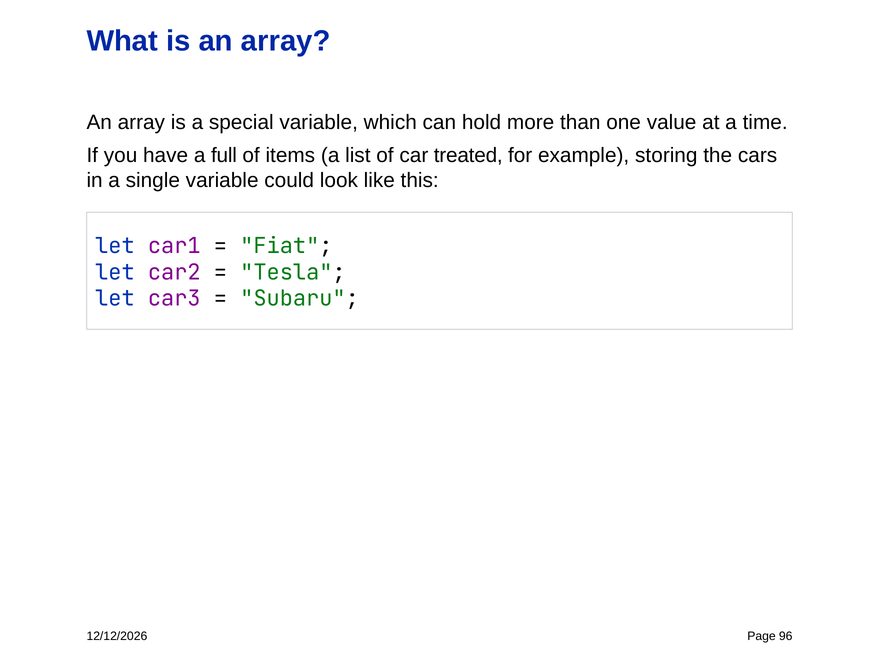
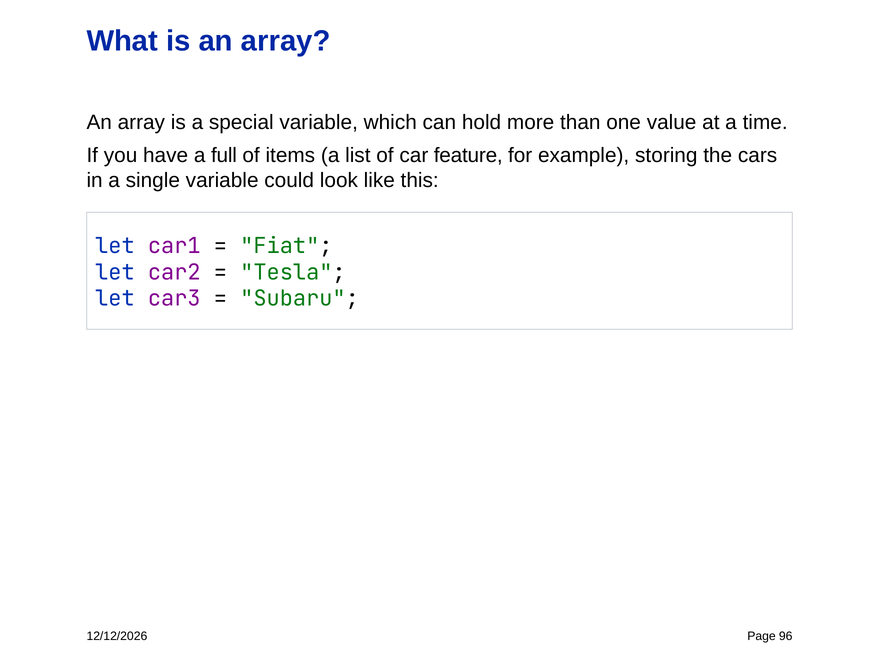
treated: treated -> feature (468, 155)
